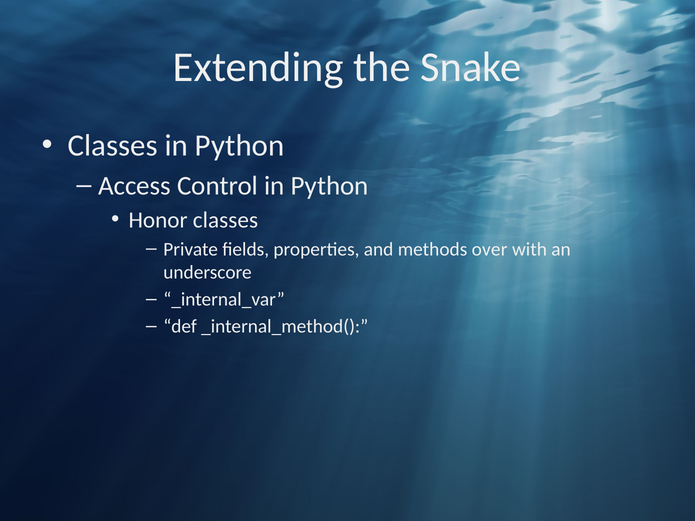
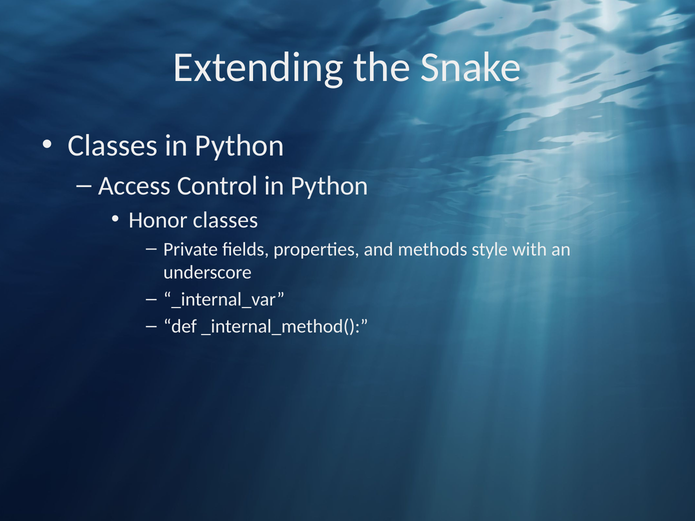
over: over -> style (490, 249)
